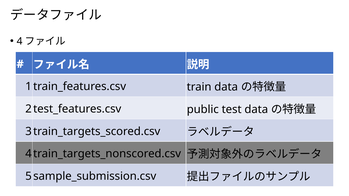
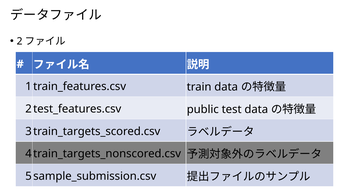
4: 4 -> 2 (20, 41)
